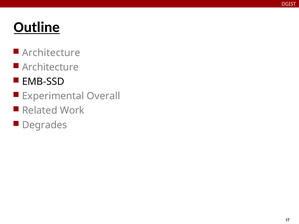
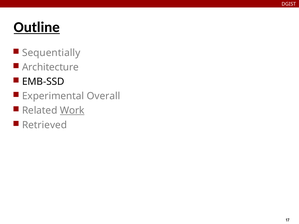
Architecture: Architecture -> Sequentially (51, 53)
Work underline: none -> present (72, 111)
Degrades: Degrades -> Retrieved (45, 125)
